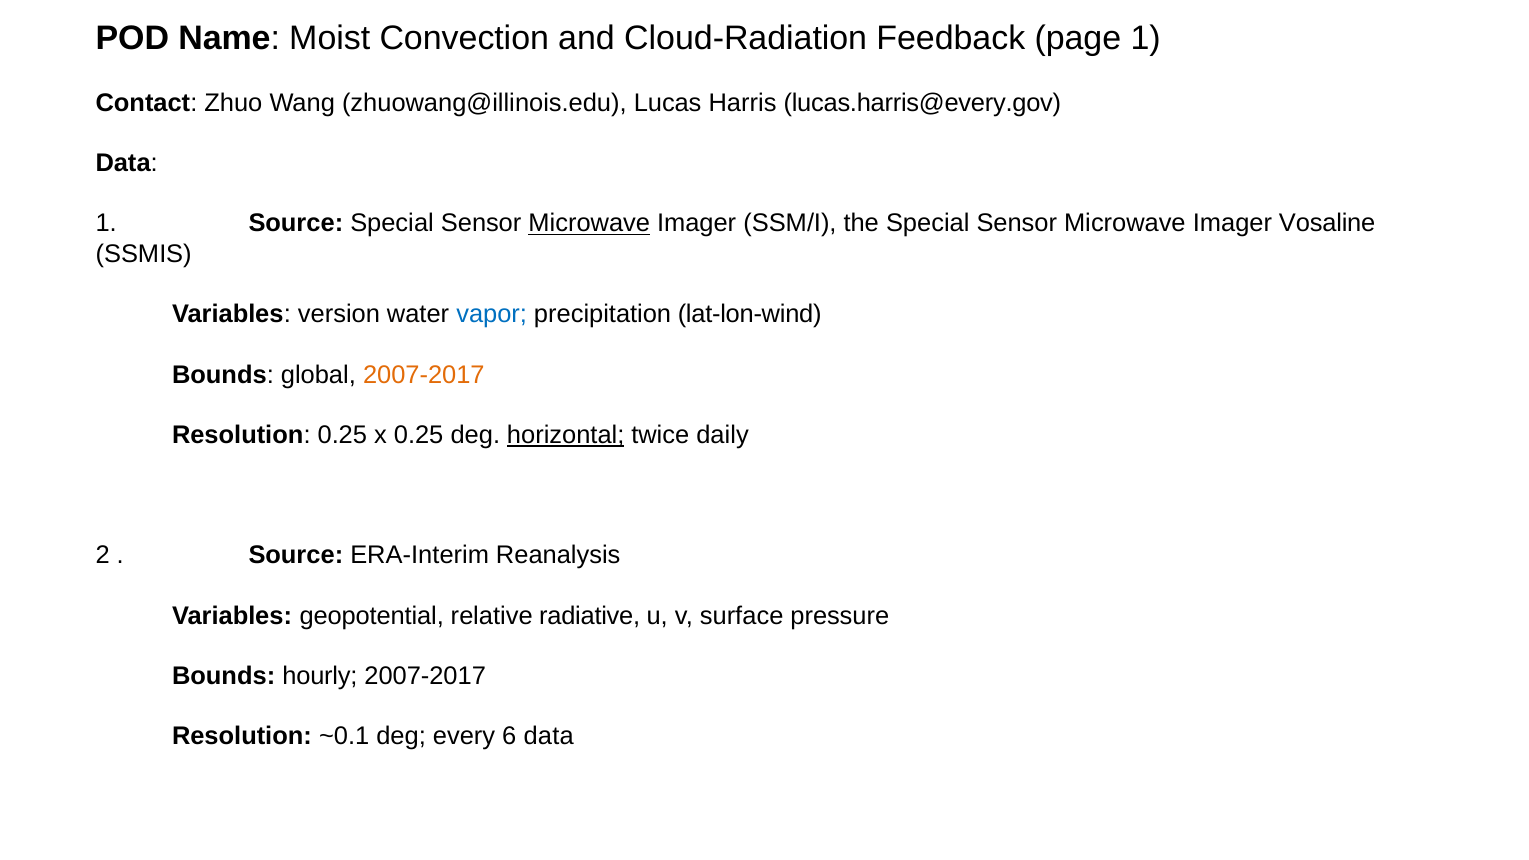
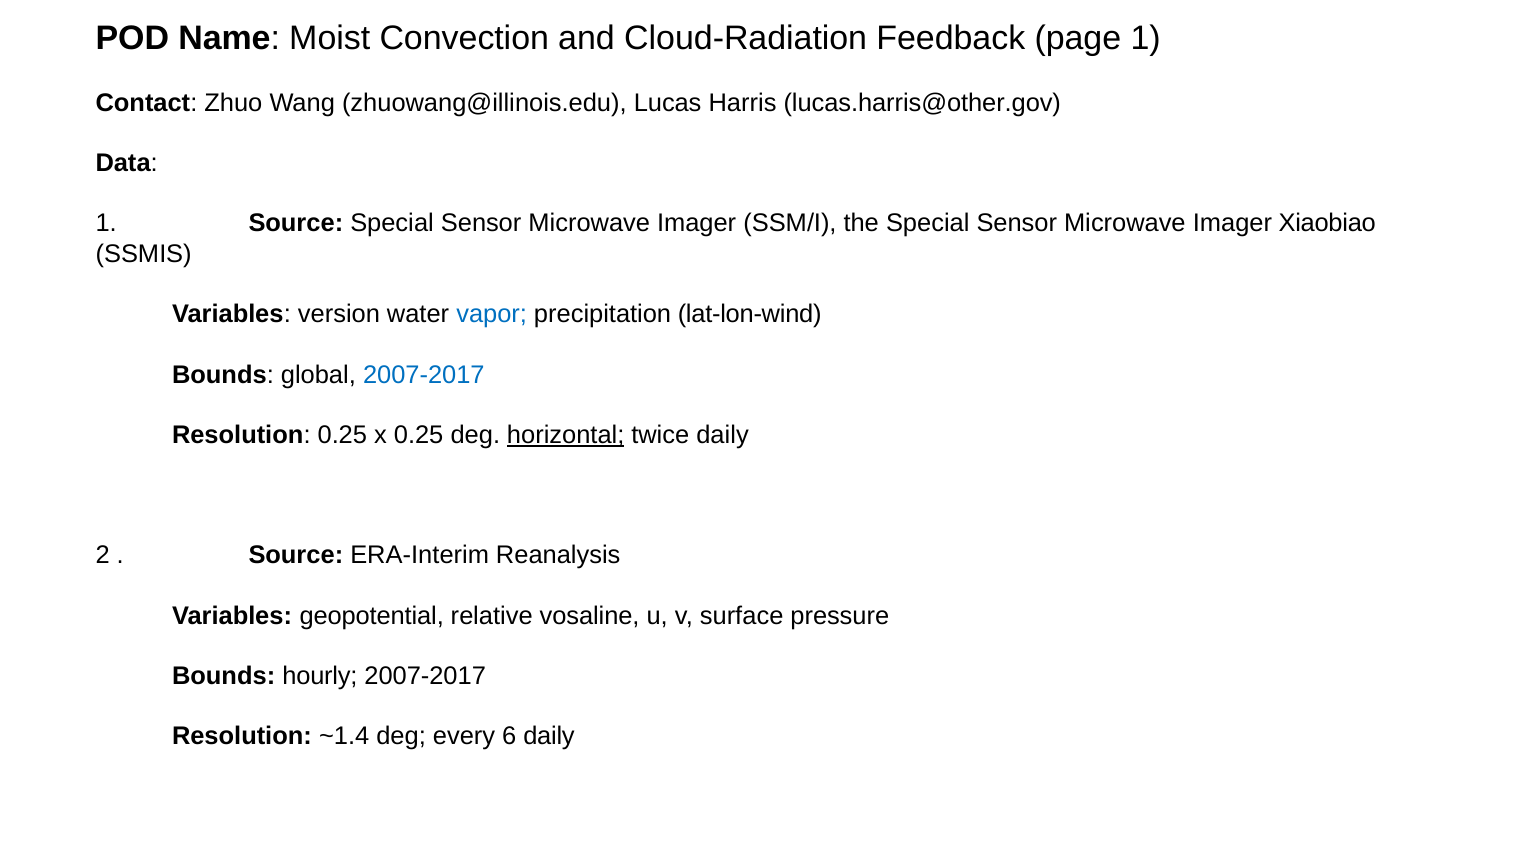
lucas.harris@every.gov: lucas.harris@every.gov -> lucas.harris@other.gov (922, 103)
Microwave underline: present -> none (589, 223)
Vosaline: Vosaline -> Xiaobiao (1327, 223)
2007-2017 colour: orange -> blue (424, 375)
radiative: radiative -> vosaline (590, 616)
~0.1: ~0.1 -> ~1.4 (344, 737)
6 data: data -> daily (549, 737)
